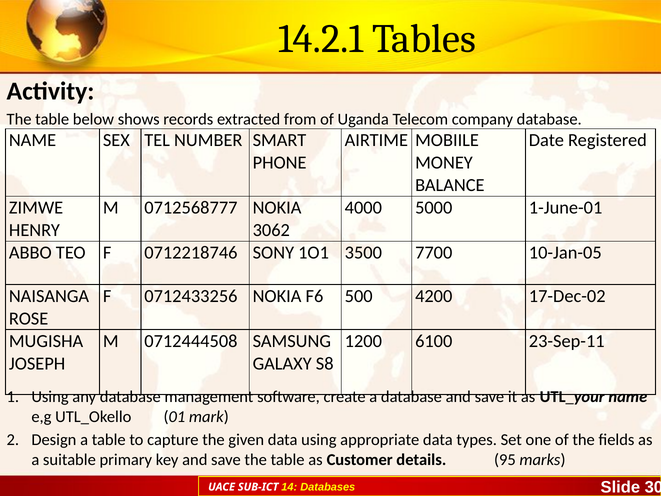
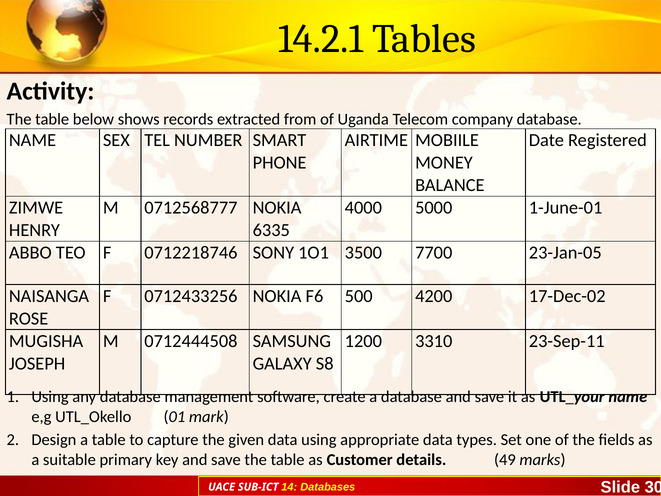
3062: 3062 -> 6335 (271, 230)
10-Jan-05: 10-Jan-05 -> 23-Jan-05 (565, 253)
6100: 6100 -> 3310 (434, 341)
95: 95 -> 49 (505, 460)
